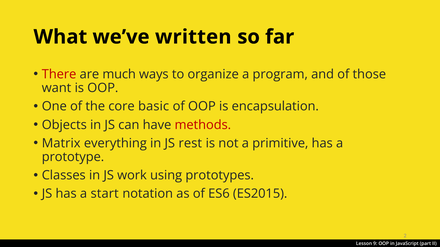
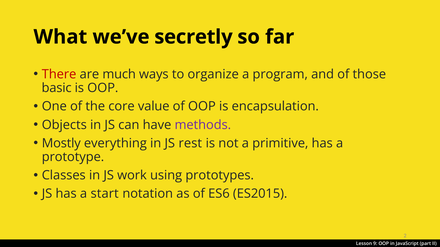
written: written -> secretly (194, 37)
want: want -> basic (57, 88)
basic: basic -> value (154, 107)
methods colour: red -> purple (203, 125)
Matrix: Matrix -> Mostly (61, 143)
